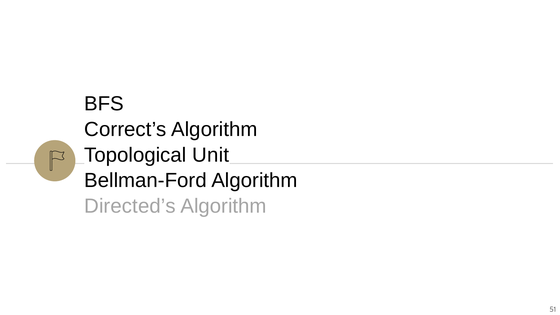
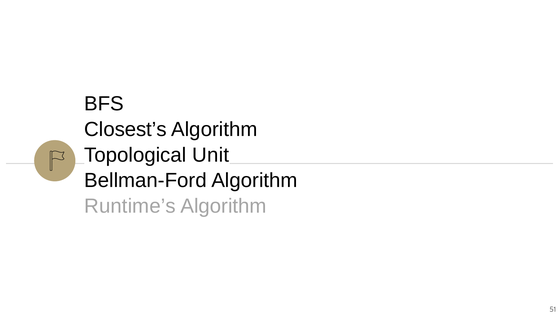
Correct’s: Correct’s -> Closest’s (125, 129)
Directed’s: Directed’s -> Runtime’s (130, 206)
